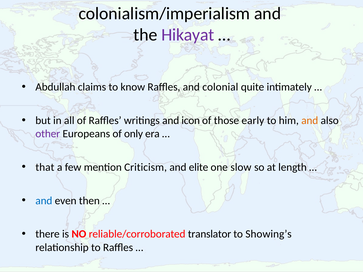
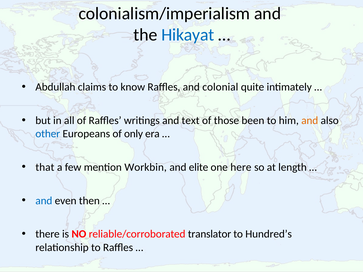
Hikayat colour: purple -> blue (188, 35)
icon: icon -> text (191, 121)
early: early -> been (253, 121)
other colour: purple -> blue (48, 134)
Criticism: Criticism -> Workbin (146, 167)
slow: slow -> here (241, 167)
Showing’s: Showing’s -> Hundred’s (269, 234)
